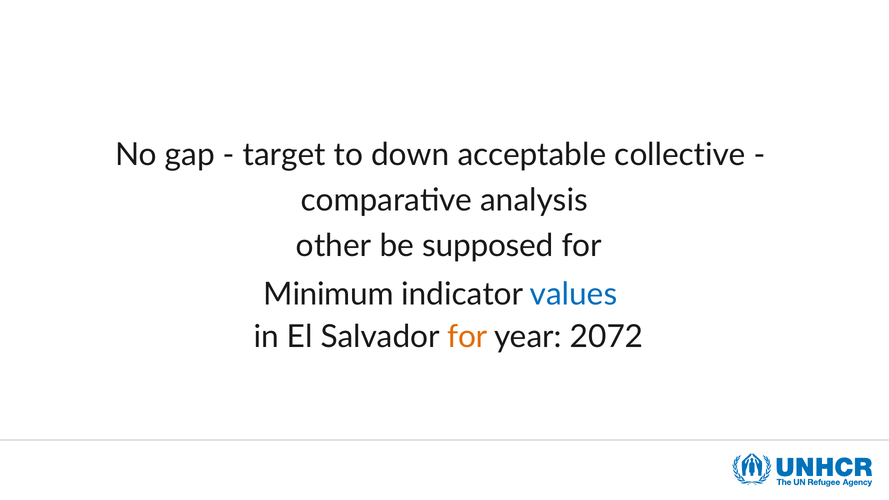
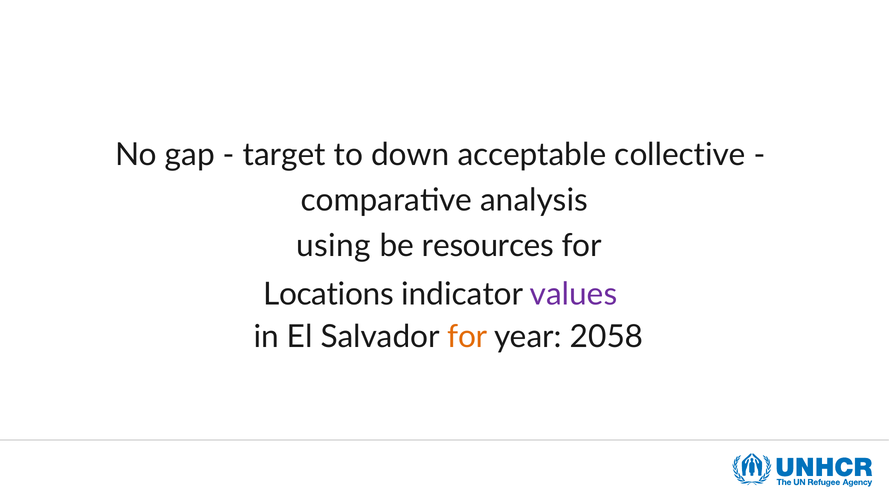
other: other -> using (334, 246)
supposed: supposed -> resources (488, 246)
Minimum: Minimum -> Locations (328, 294)
values colour: blue -> purple (574, 294)
2072: 2072 -> 2058 (607, 337)
